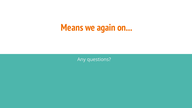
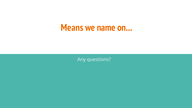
again: again -> name (106, 28)
